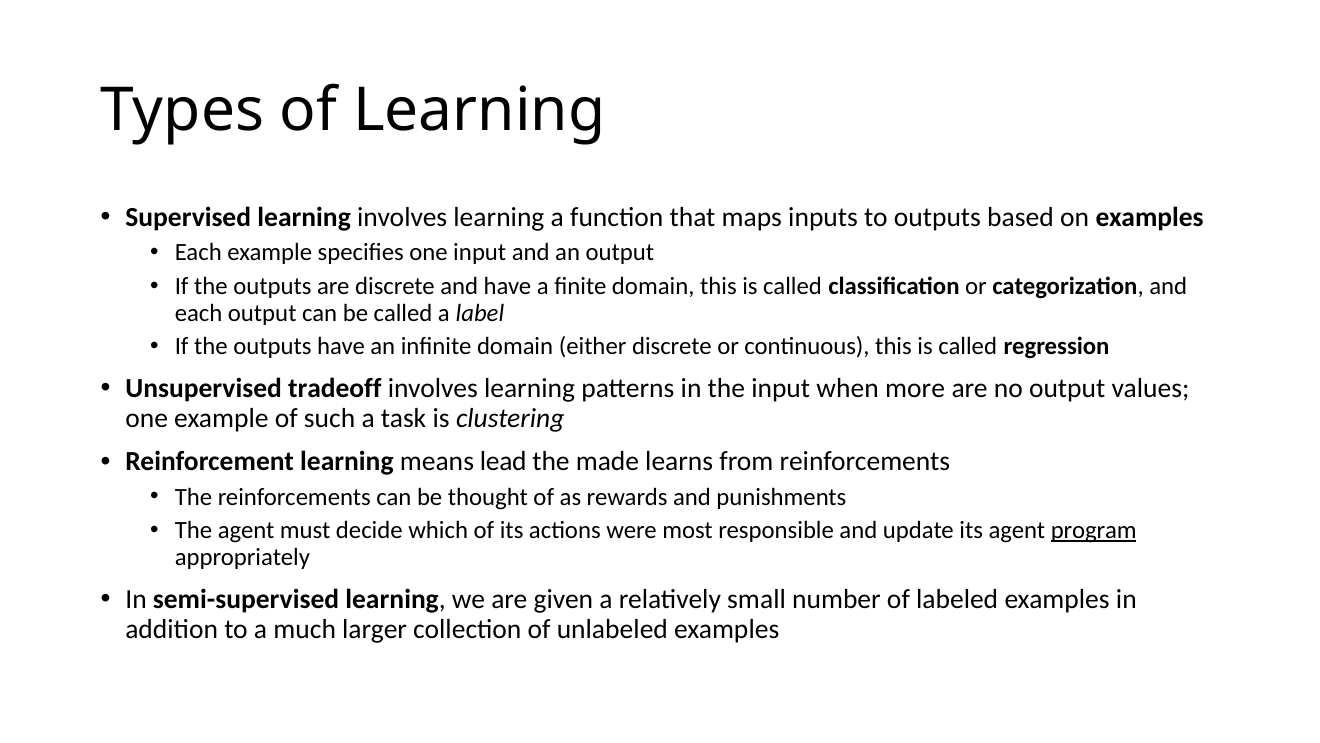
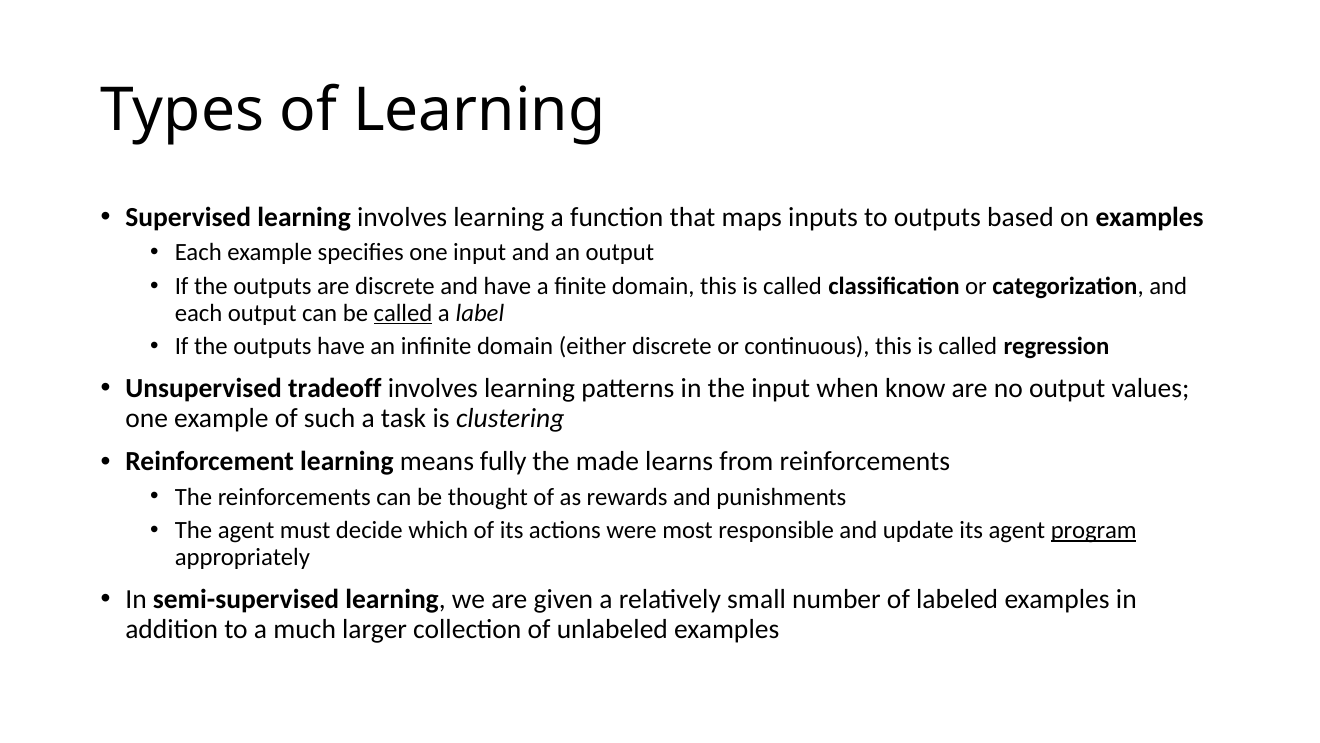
called underline: none -> present (403, 313)
more: more -> know (915, 388)
lead: lead -> fully (503, 461)
